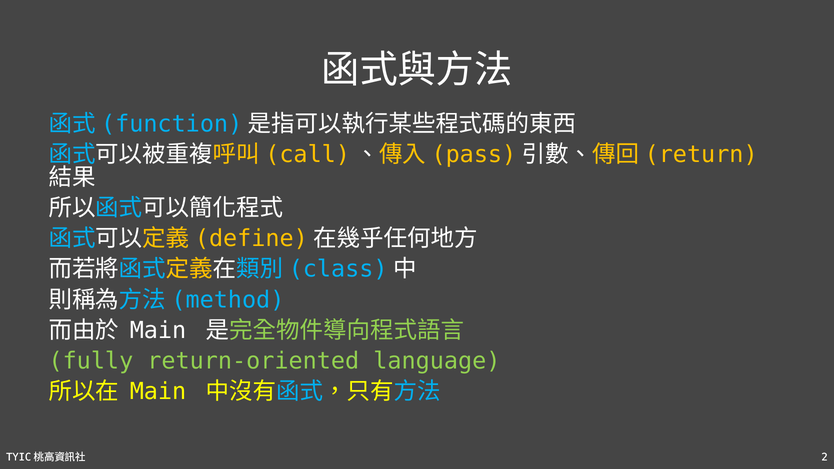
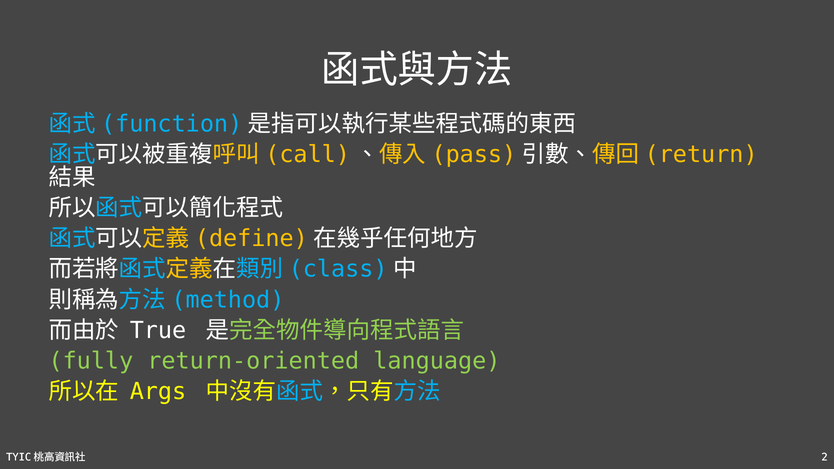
Main: Main -> True (158, 331)
Main: Main -> Args (158, 392)
